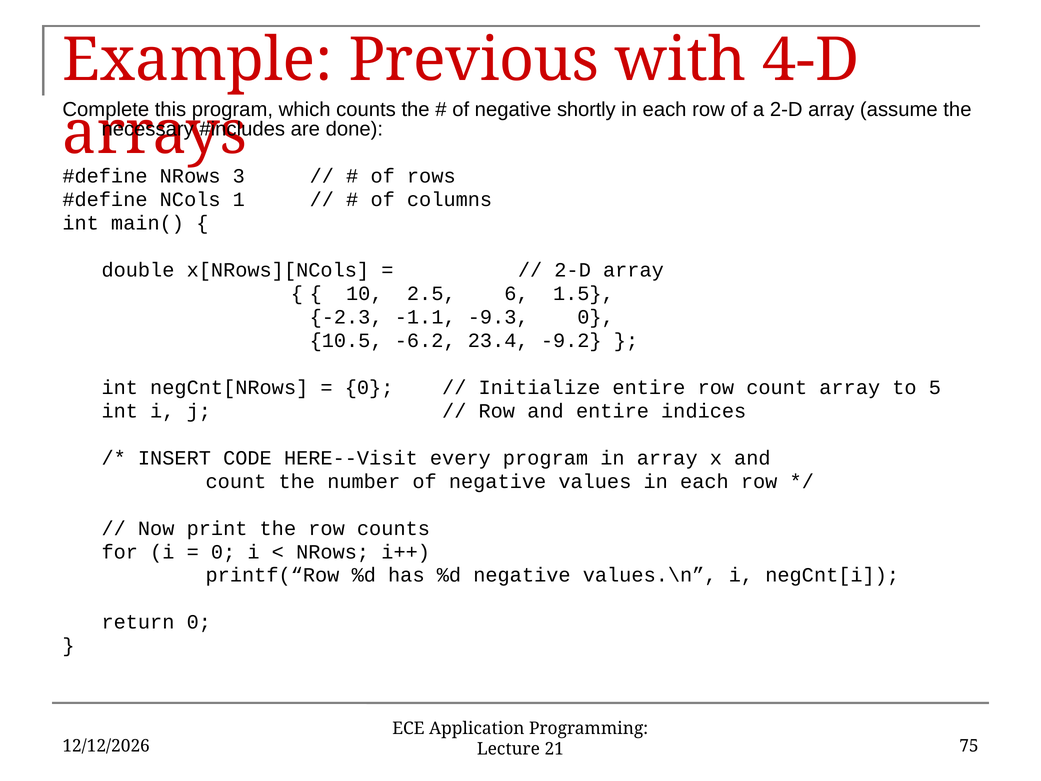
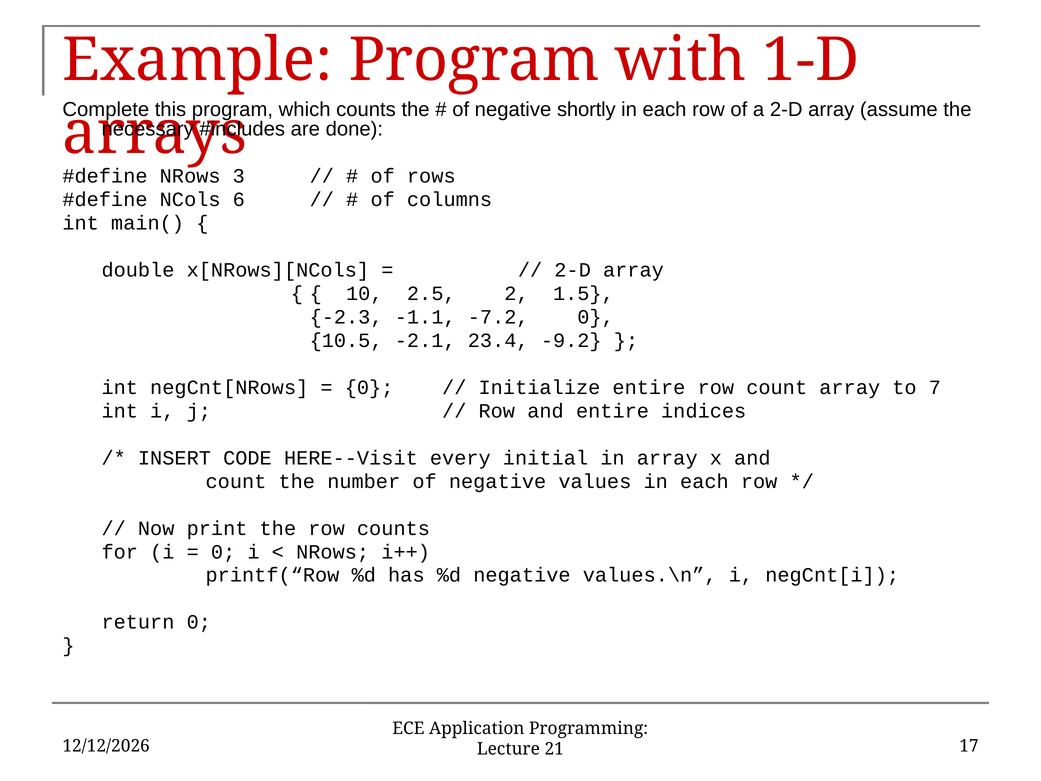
Example Previous: Previous -> Program (474, 60)
4-D: 4-D -> 1-D (811, 60)
1: 1 -> 6 (239, 199)
6: 6 -> 2 (517, 293)
-9.3: -9.3 -> -7.2 (498, 317)
-6.2: -6.2 -> -2.1 (425, 340)
5: 5 -> 7 (935, 387)
every program: program -> initial (546, 458)
75: 75 -> 17 (969, 746)
